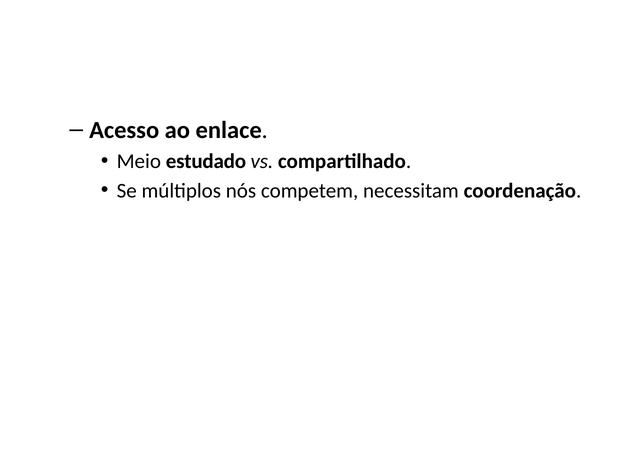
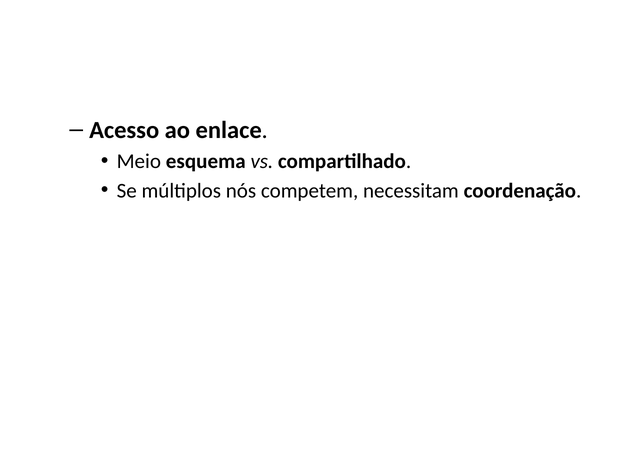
estudado: estudado -> esquema (206, 161)
